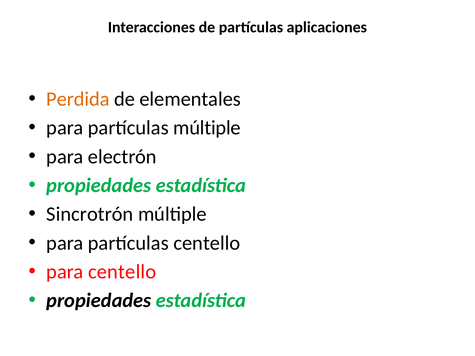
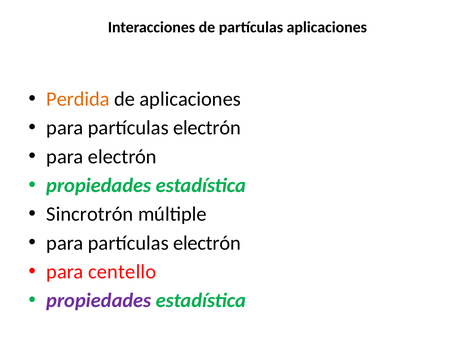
de elementales: elementales -> aplicaciones (190, 99)
múltiple: múltiple -> electrón (207, 128)
centello: centello -> electrón (207, 243)
propiedades colour: black -> purple (99, 301)
